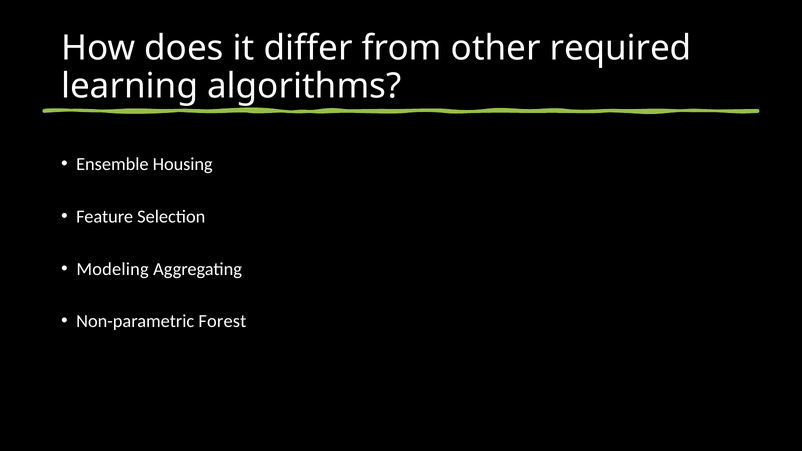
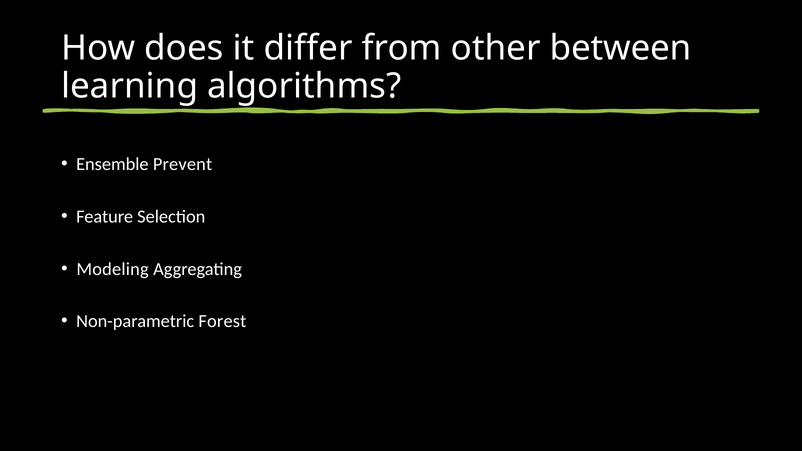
required: required -> between (621, 48)
Housing: Housing -> Prevent (183, 164)
